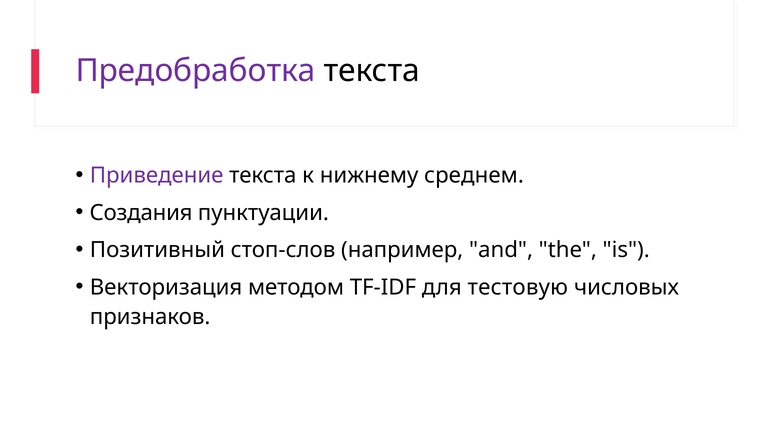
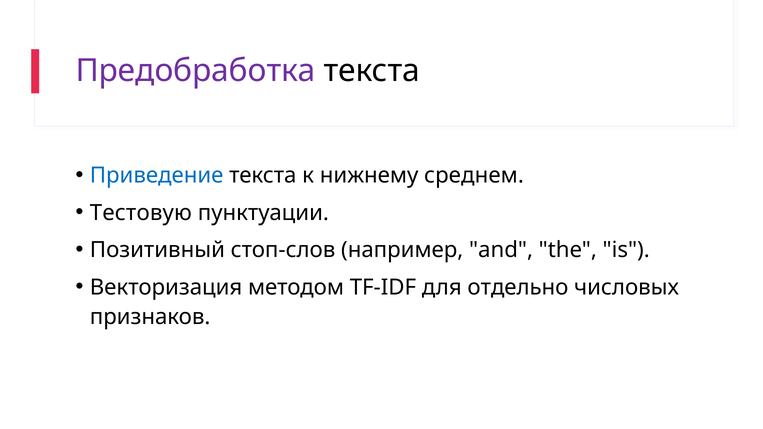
Приведение colour: purple -> blue (157, 176)
Создания: Создания -> Тестовую (141, 213)
тестовую: тестовую -> отдельно (518, 287)
